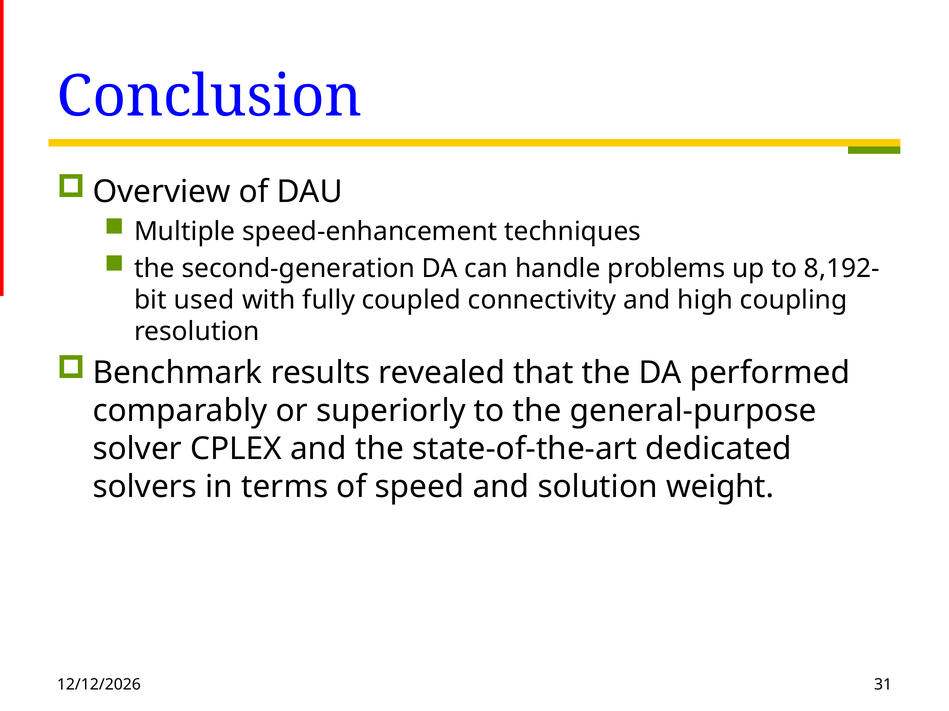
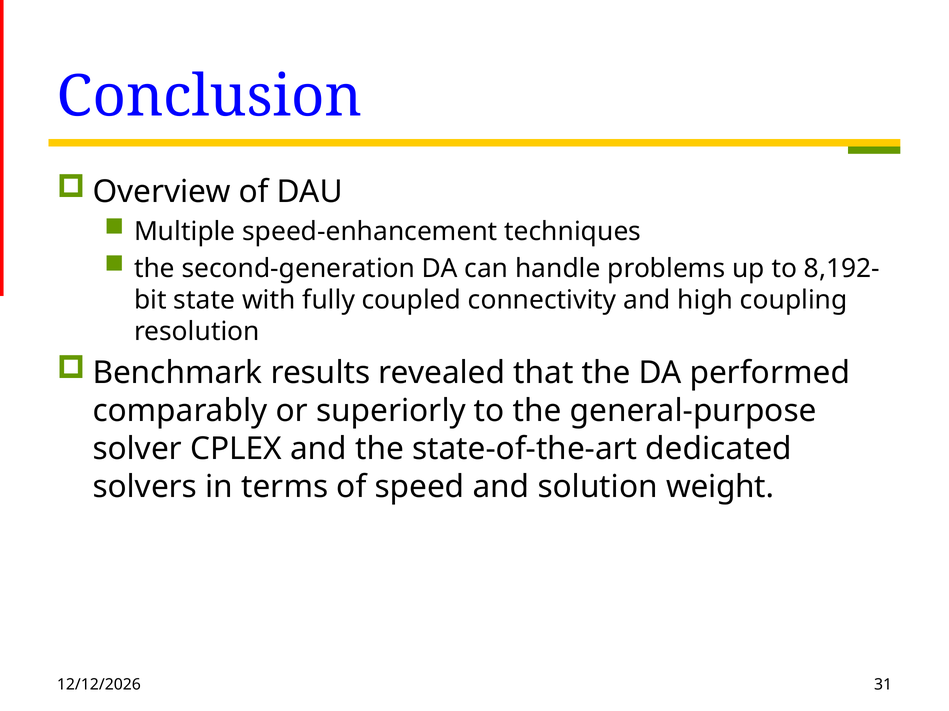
used: used -> state (204, 300)
